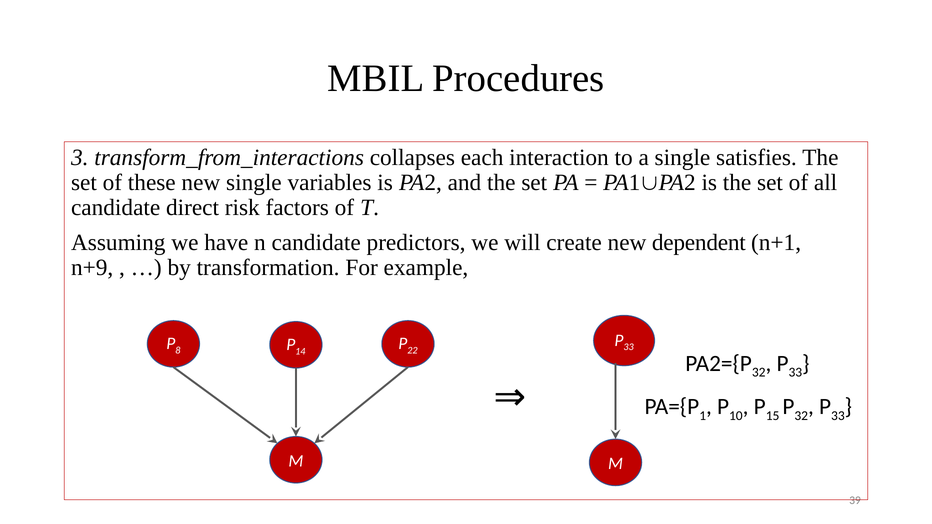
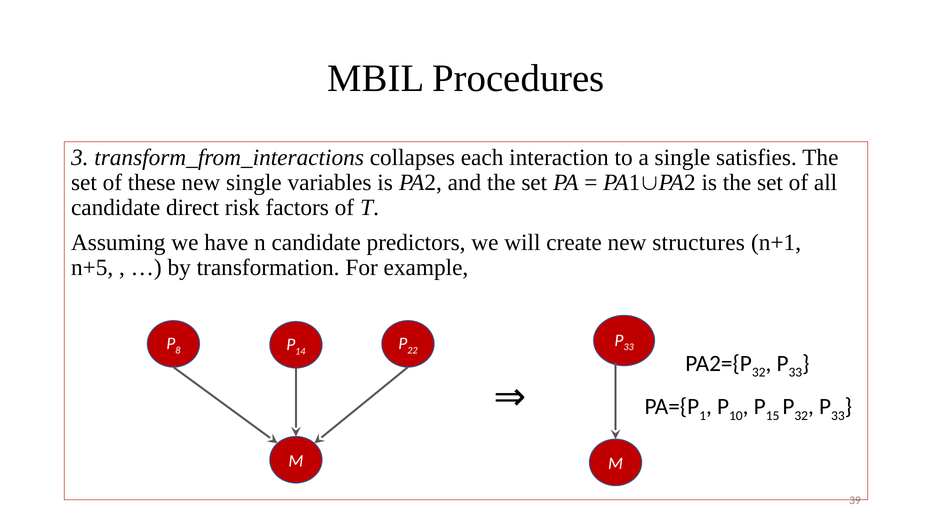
dependent: dependent -> structures (699, 243)
n+9: n+9 -> n+5 (92, 268)
